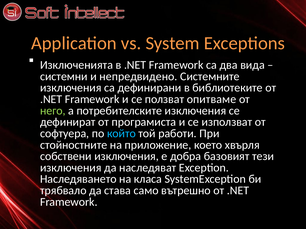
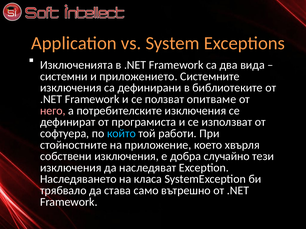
непредвидено: непредвидено -> приложението (138, 77)
него colour: light green -> pink (53, 111)
базовият: базовият -> случайно (227, 157)
